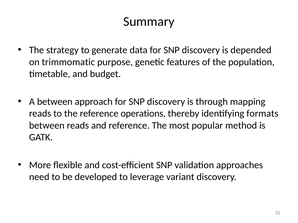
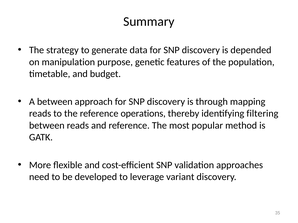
trimmomatic: trimmomatic -> manipulation (68, 62)
formats: formats -> filtering (262, 114)
